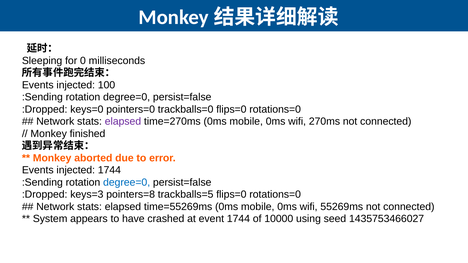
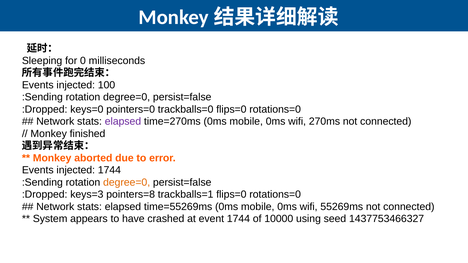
degree=0 colour: blue -> orange (127, 182)
trackballs=5: trackballs=5 -> trackballs=1 (186, 195)
1435753466027: 1435753466027 -> 1437753466327 (387, 219)
